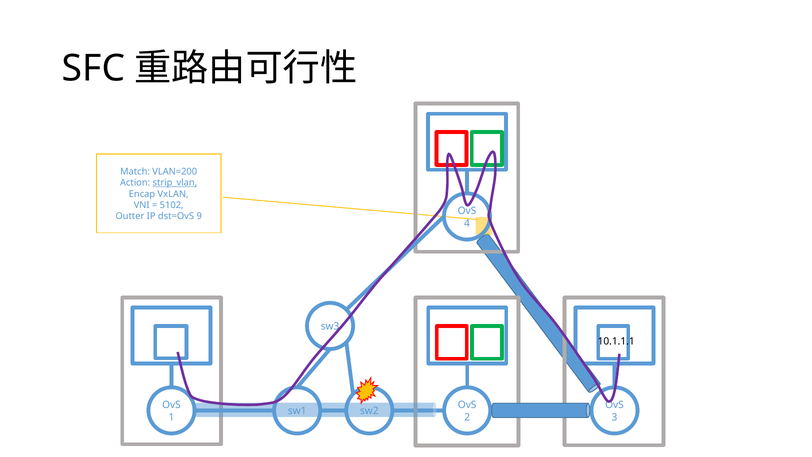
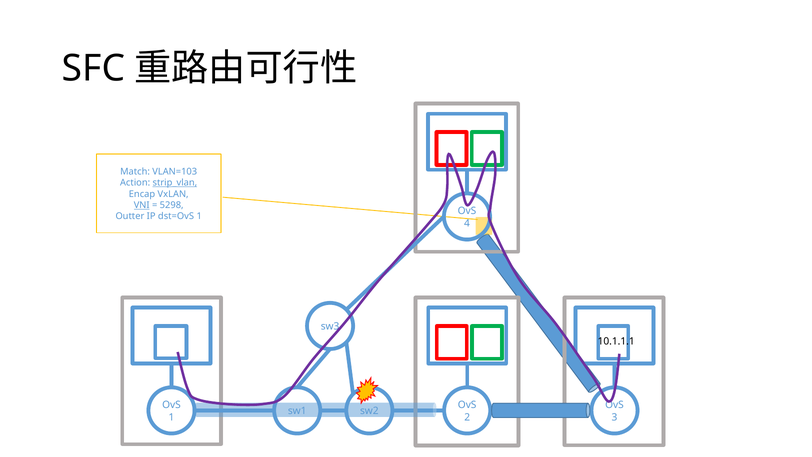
VLAN=200: VLAN=200 -> VLAN=103 (175, 172)
VNI underline: none -> present (142, 205)
5102: 5102 -> 5298 (172, 205)
dst=OvS 9: 9 -> 1 (199, 216)
